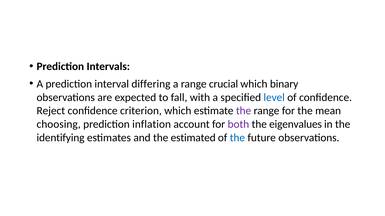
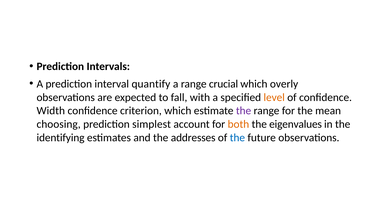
differing: differing -> quantify (151, 84)
binary: binary -> overly (284, 84)
level colour: blue -> orange (274, 98)
Reject: Reject -> Width (51, 111)
inflation: inflation -> simplest (152, 125)
both colour: purple -> orange (238, 125)
estimated: estimated -> addresses (193, 138)
